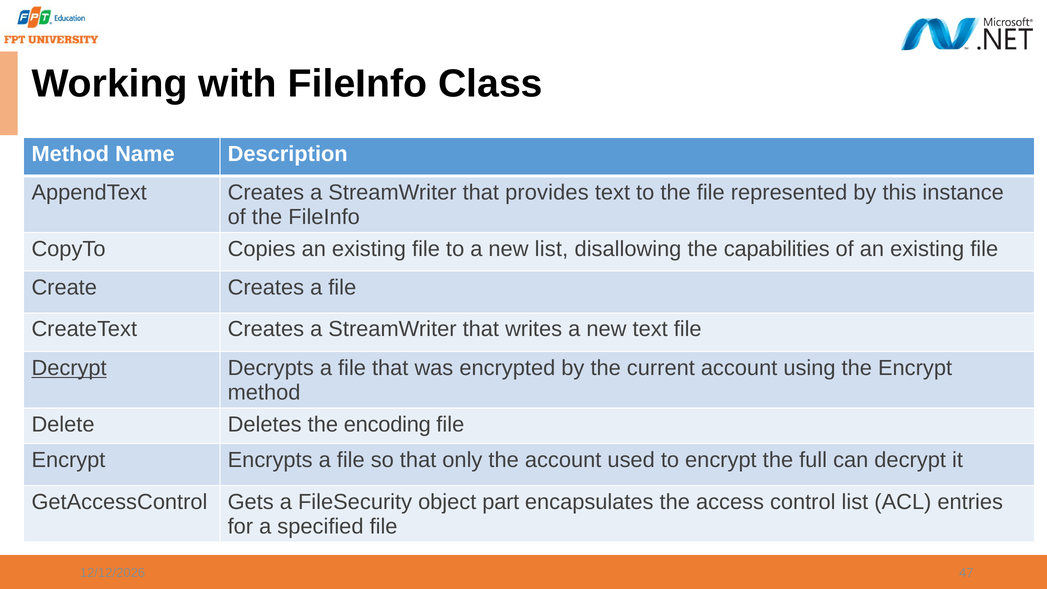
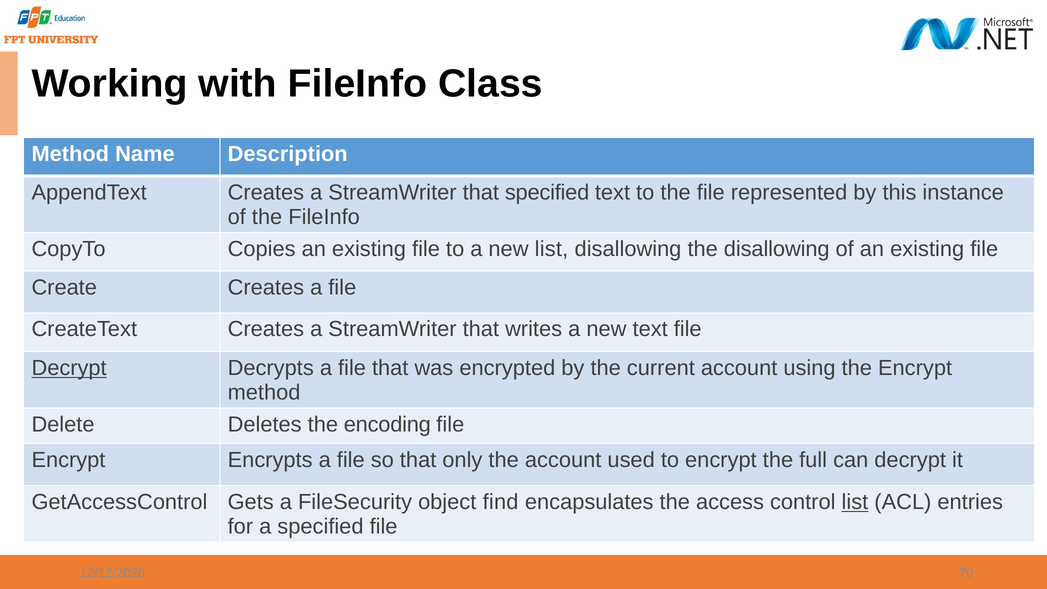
that provides: provides -> specified (547, 192)
the capabilities: capabilities -> disallowing (777, 249)
part: part -> find (501, 502)
list underline: none -> present (855, 502)
47: 47 -> 70 (966, 573)
